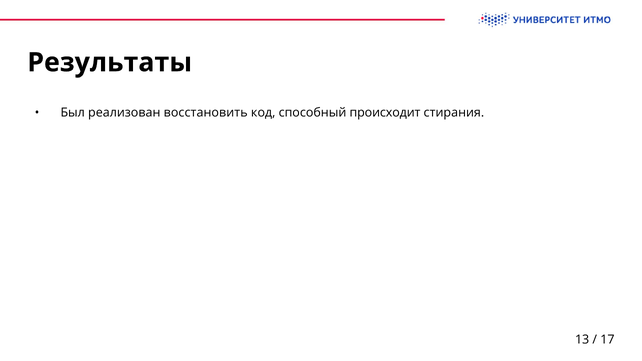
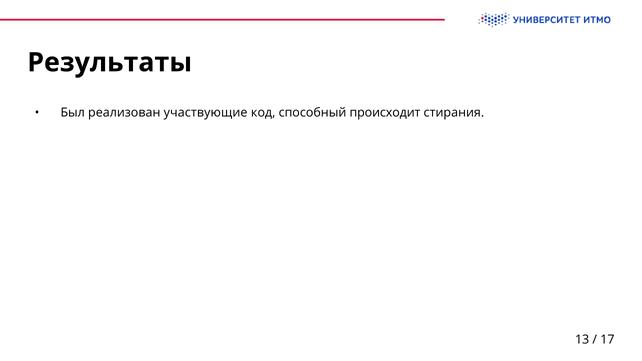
восстановить: восстановить -> участвующие (206, 113)
